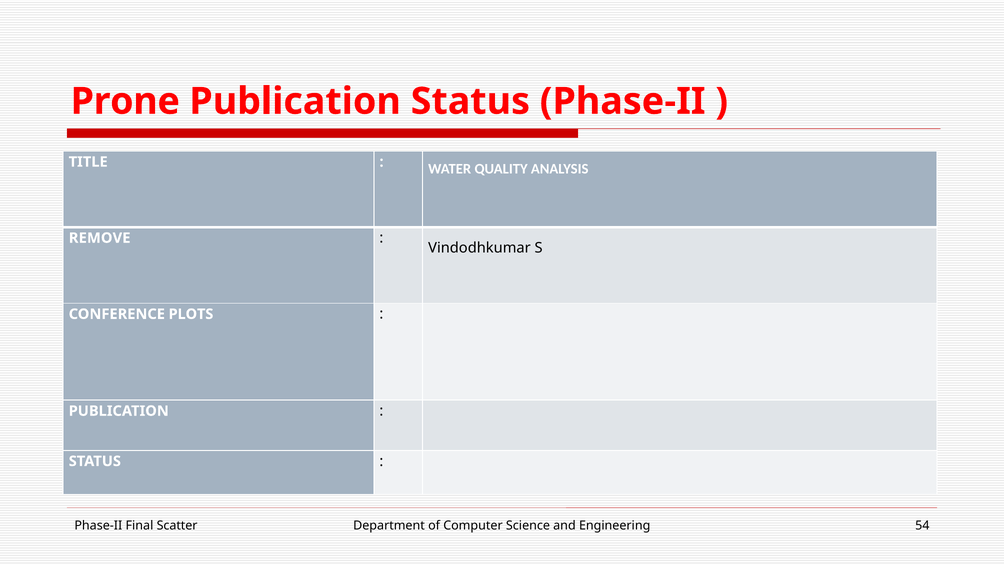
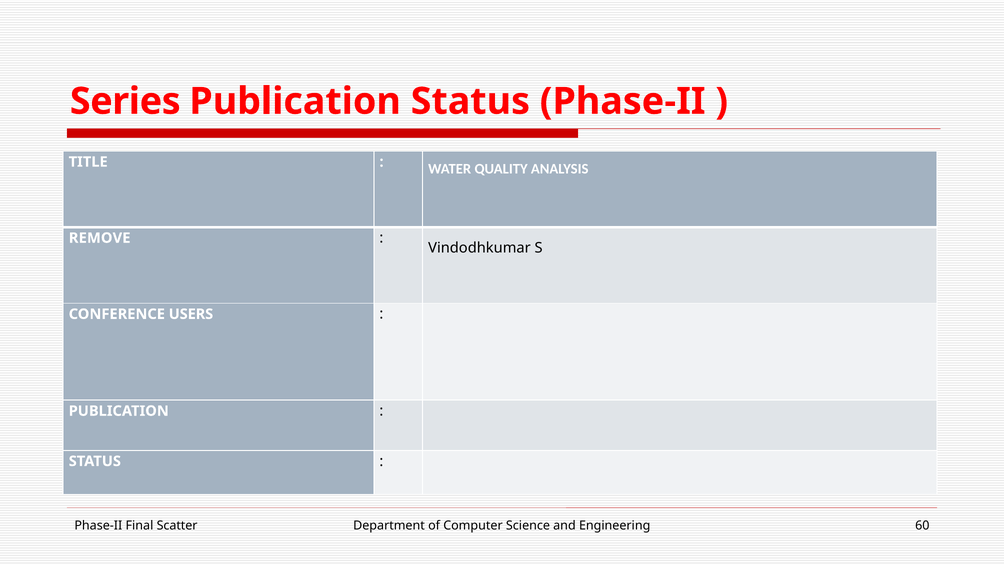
Prone: Prone -> Series (125, 102)
PLOTS: PLOTS -> USERS (191, 315)
54: 54 -> 60 (922, 526)
